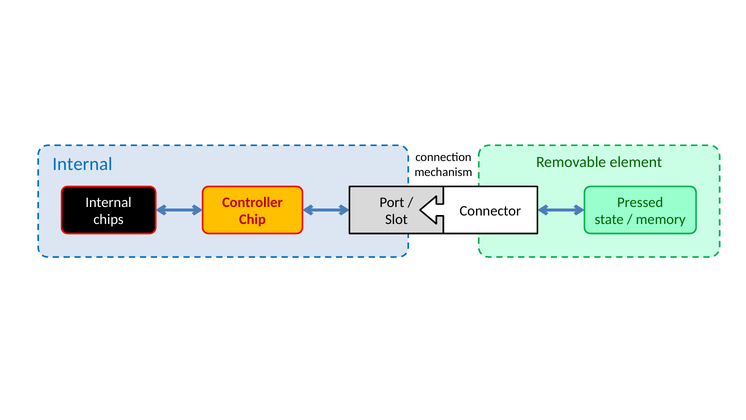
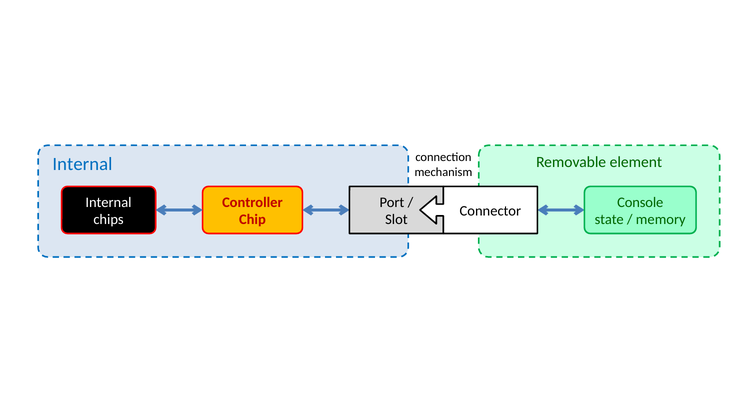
Pressed: Pressed -> Console (640, 202)
